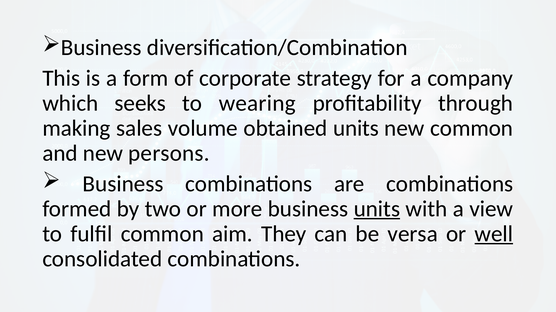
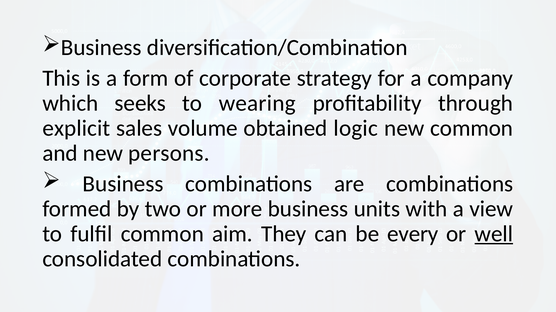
making: making -> explicit (76, 128)
obtained units: units -> logic (356, 128)
units underline: present -> none (377, 209)
versa: versa -> every (413, 234)
